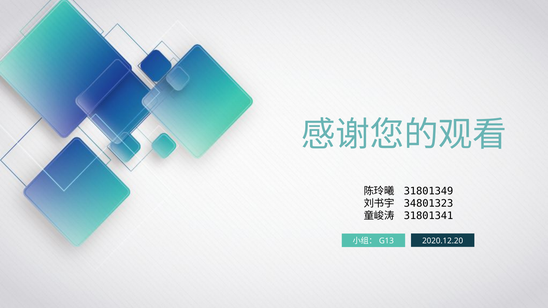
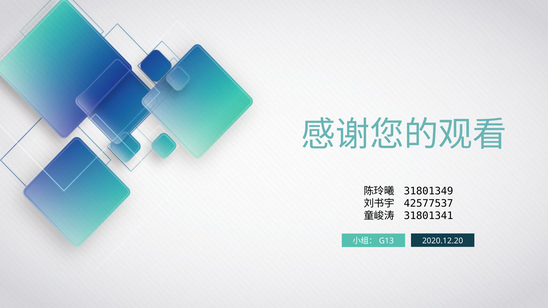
34801323: 34801323 -> 42577537 (429, 204)
